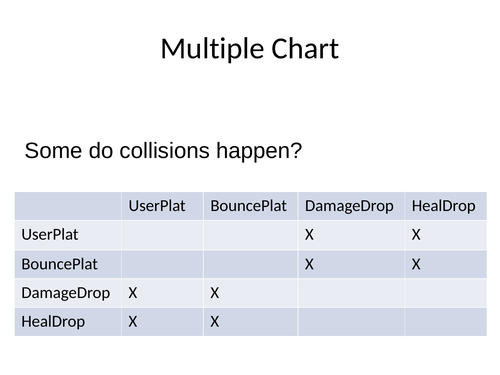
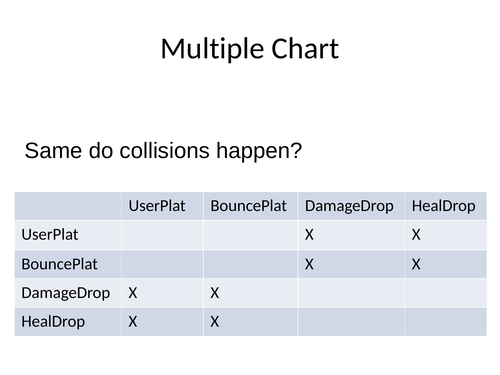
Some: Some -> Same (54, 151)
